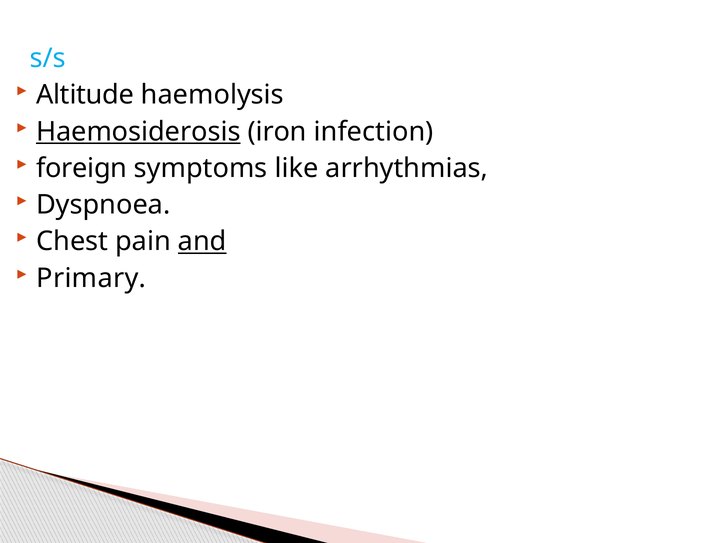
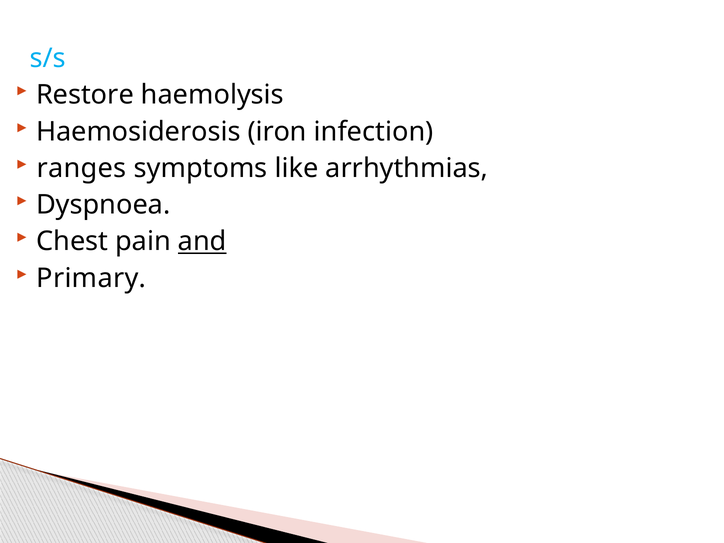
Altitude: Altitude -> Restore (85, 95)
Haemosiderosis underline: present -> none (138, 132)
foreign: foreign -> ranges (81, 168)
